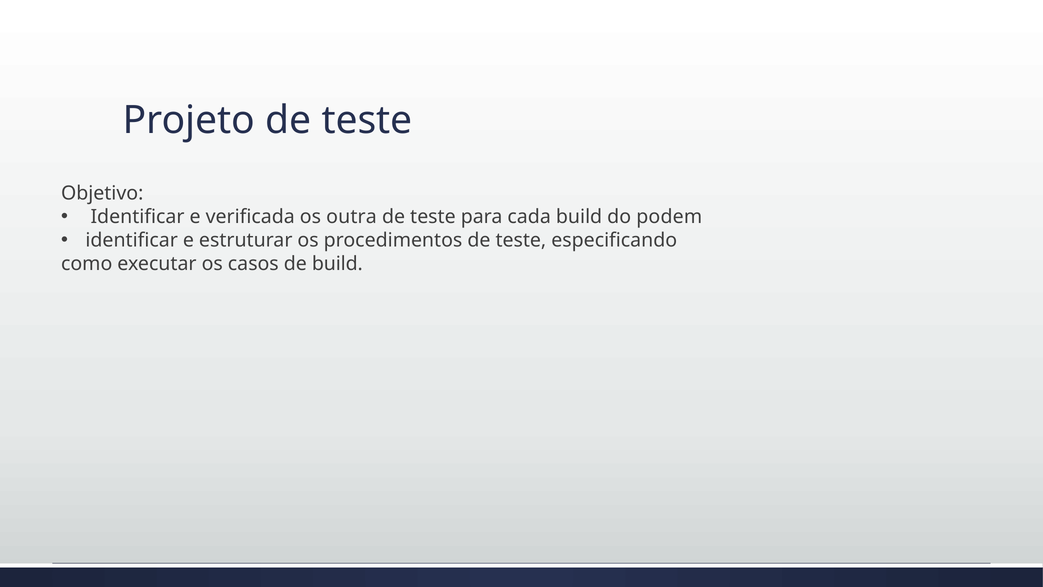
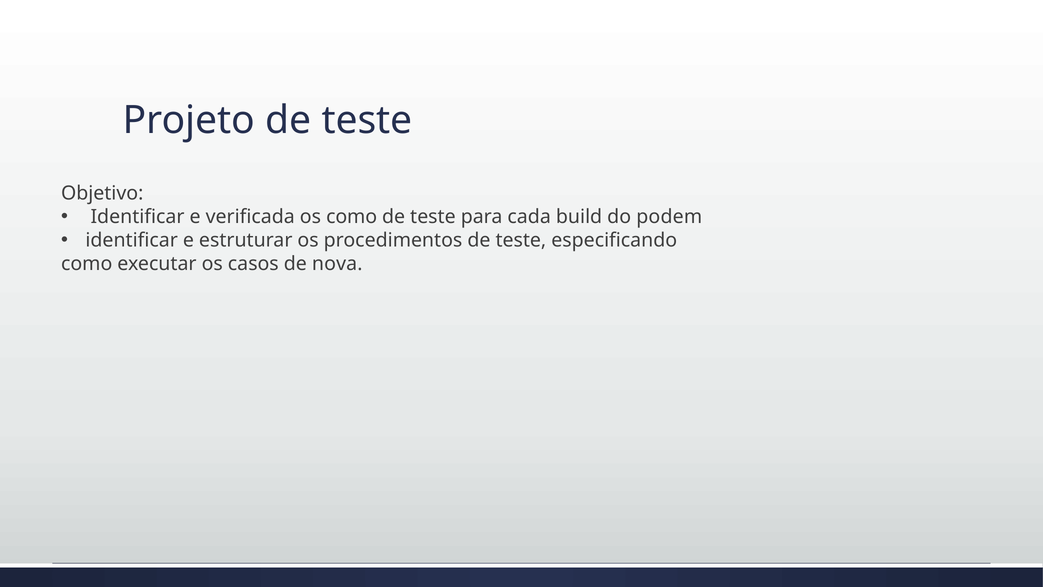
os outra: outra -> como (352, 217)
de build: build -> nova (337, 264)
